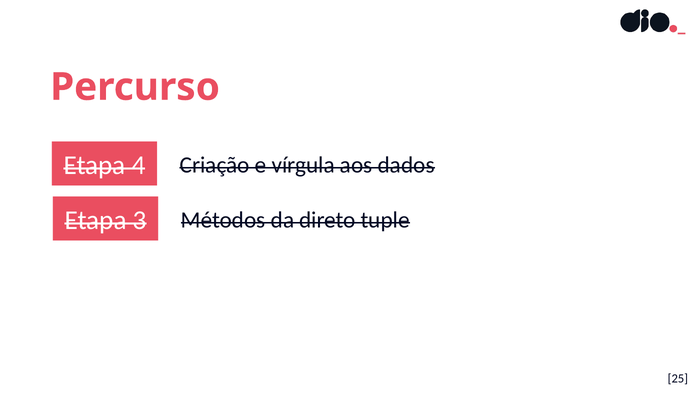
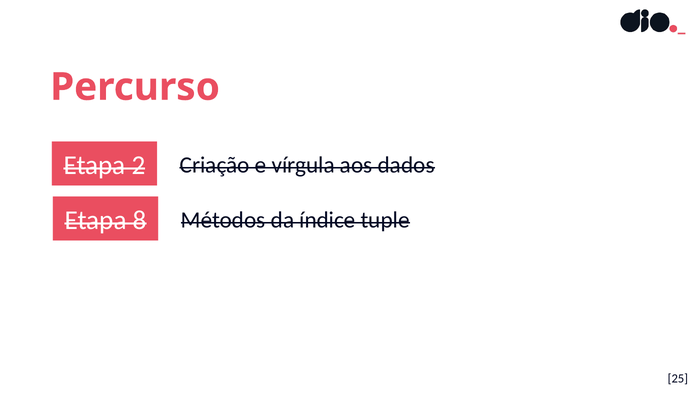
4: 4 -> 2 (138, 165)
3: 3 -> 8 (139, 220)
direto: direto -> índice (327, 220)
